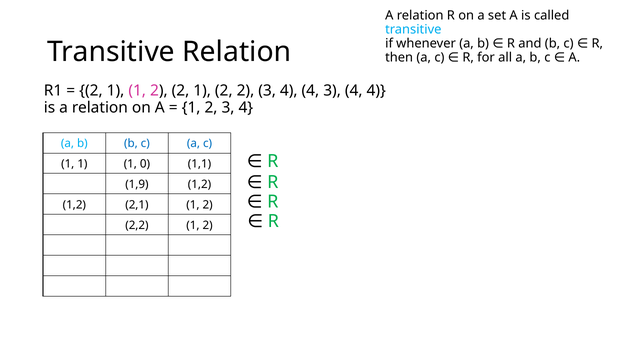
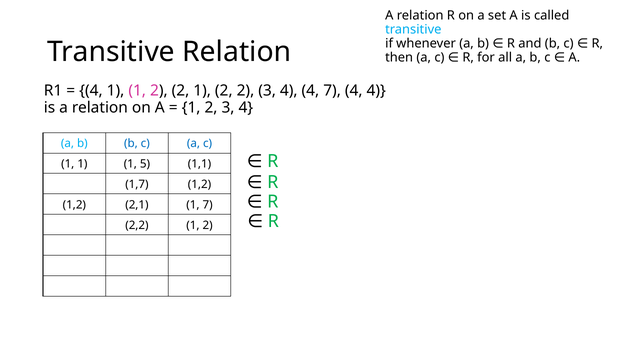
2: 2 -> 4 (91, 91)
4 3: 3 -> 7 (332, 91)
0: 0 -> 5 (145, 164)
1,9: 1,9 -> 1,7 (137, 184)
2,1 1 2: 2 -> 7 (208, 205)
